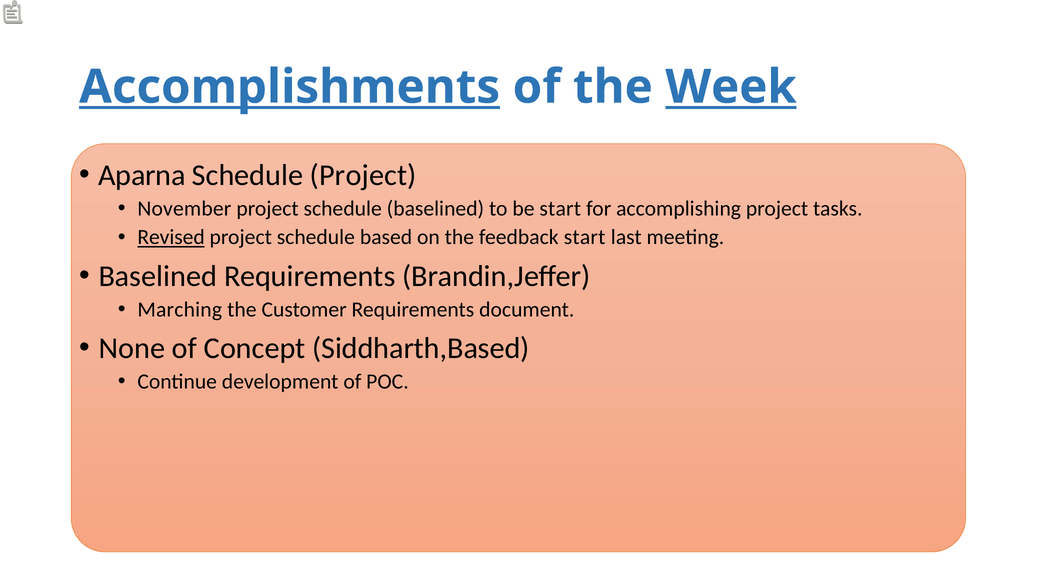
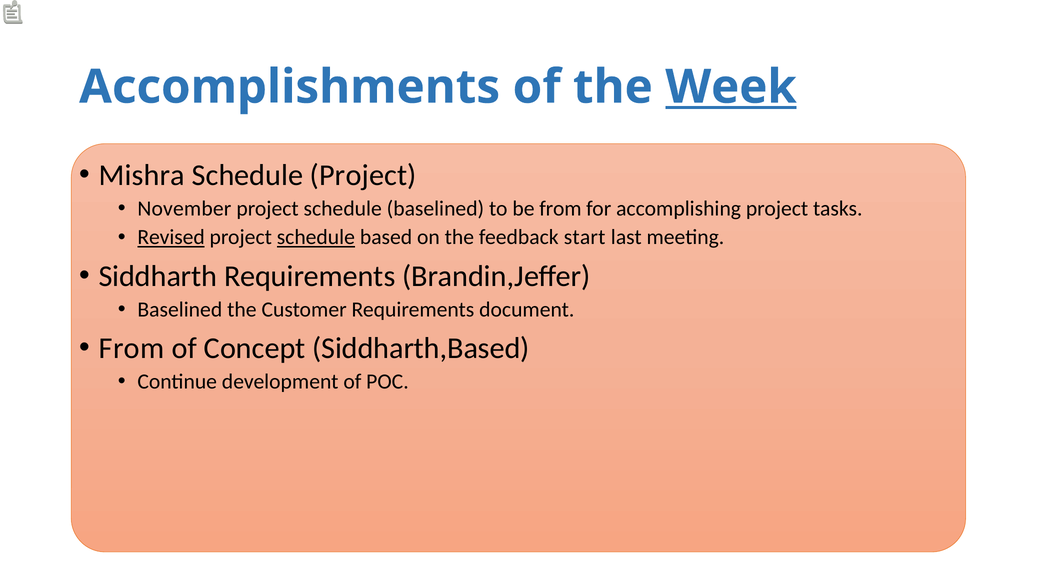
Accomplishments underline: present -> none (290, 87)
Aparna: Aparna -> Mishra (142, 175)
be start: start -> from (560, 209)
schedule underline: none -> present (316, 237)
Baselined: Baselined -> Siddharth (158, 276)
Marching: Marching -> Baselined (180, 310)
None: None -> From (132, 348)
